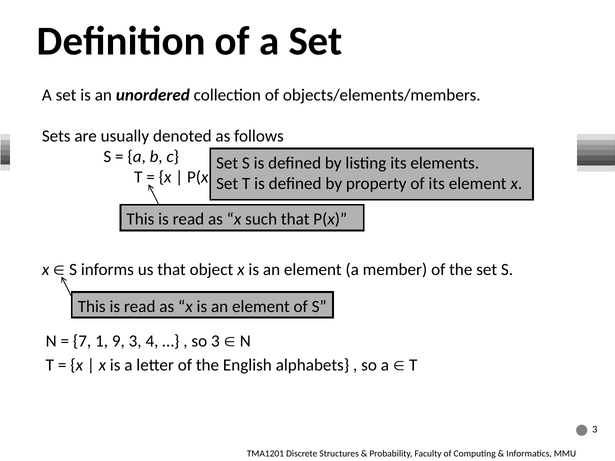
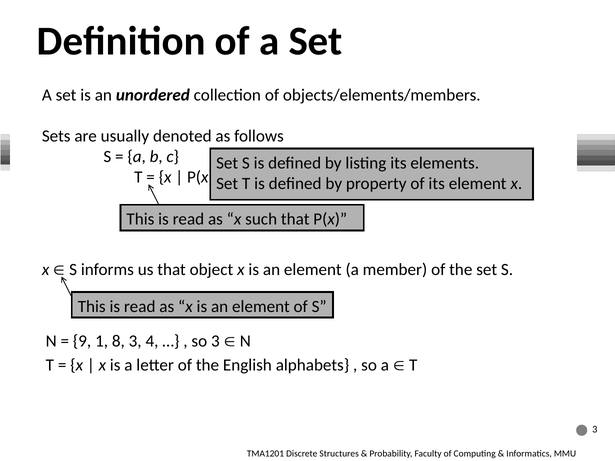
7: 7 -> 9 (82, 341)
9: 9 -> 8 (118, 341)
